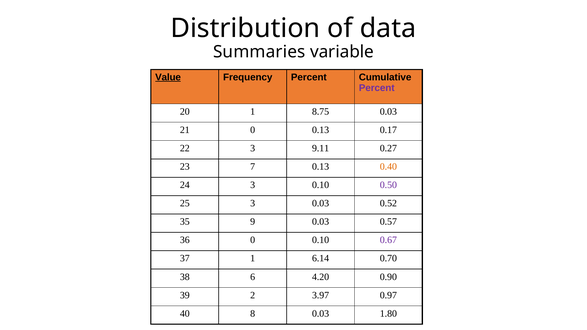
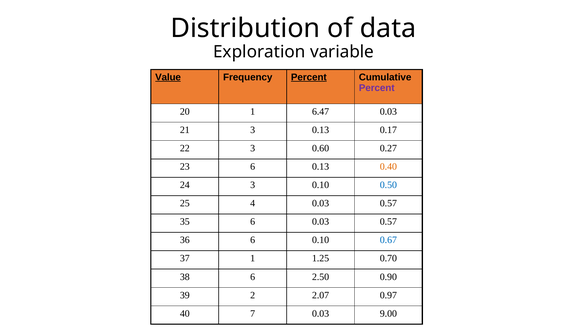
Summaries: Summaries -> Exploration (259, 52)
Percent underline: none -> present (309, 77)
8.75: 8.75 -> 6.47 (321, 112)
21 0: 0 -> 3 (253, 130)
9.11: 9.11 -> 0.60 (321, 148)
23 7: 7 -> 6 (253, 167)
0.50 colour: purple -> blue (388, 185)
25 3: 3 -> 4 (253, 203)
0.52: 0.52 -> 0.57 (388, 203)
35 9: 9 -> 6 (253, 222)
36 0: 0 -> 6 (253, 240)
0.67 colour: purple -> blue (388, 240)
6.14: 6.14 -> 1.25 (321, 259)
4.20: 4.20 -> 2.50 (321, 277)
3.97: 3.97 -> 2.07 (321, 295)
8: 8 -> 7 (253, 314)
1.80: 1.80 -> 9.00 (388, 314)
